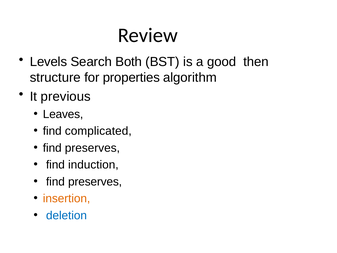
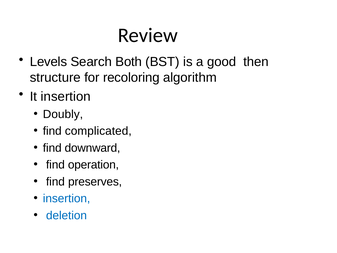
properties: properties -> recoloring (131, 78)
It previous: previous -> insertion (66, 96)
Leaves: Leaves -> Doubly (63, 114)
preserves: preserves -> downward (92, 148)
induction: induction -> operation (93, 165)
insertion colour: orange -> blue (67, 198)
